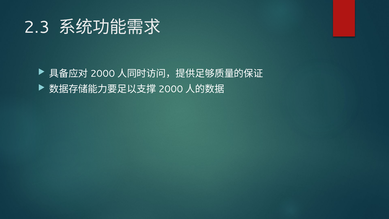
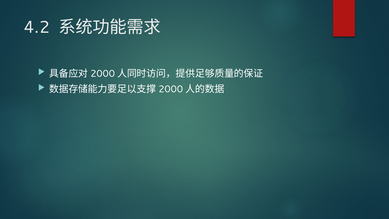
2.3: 2.3 -> 4.2 (37, 27)
